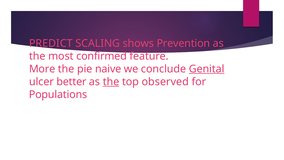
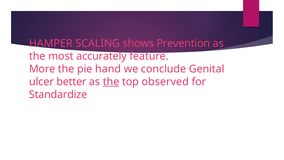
PREDICT: PREDICT -> HAMPER (51, 43)
confirmed: confirmed -> accurately (102, 56)
naive: naive -> hand (108, 69)
Genital underline: present -> none (207, 69)
Populations: Populations -> Standardize (58, 94)
